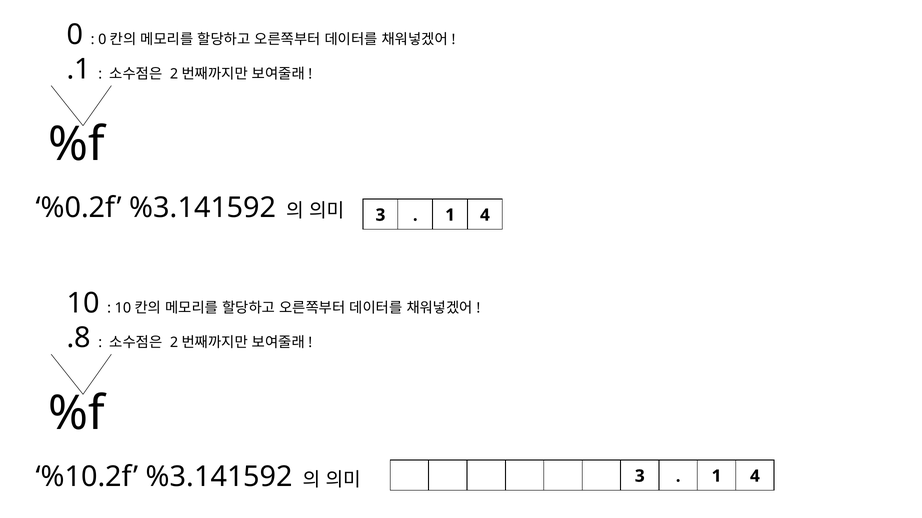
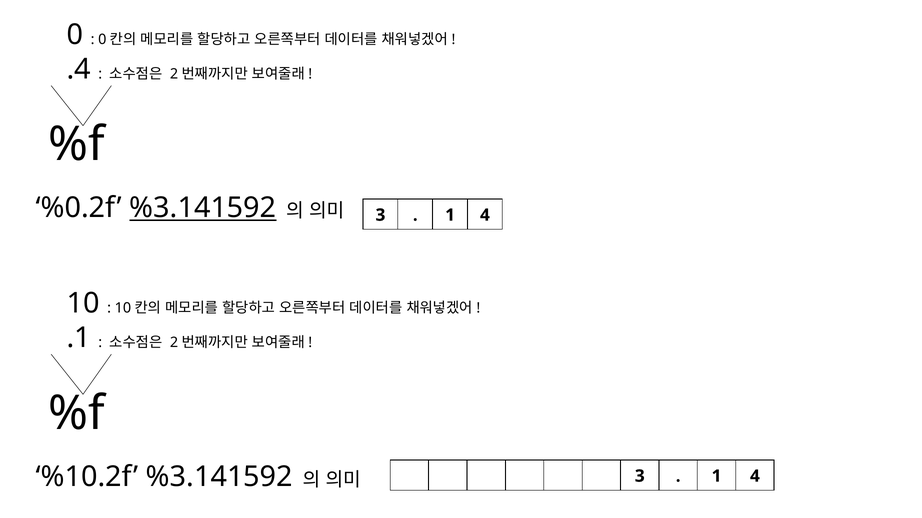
.1: .1 -> .4 (79, 69)
%3.141592 underline: none -> present (203, 208)
.8: .8 -> .1 (79, 338)
